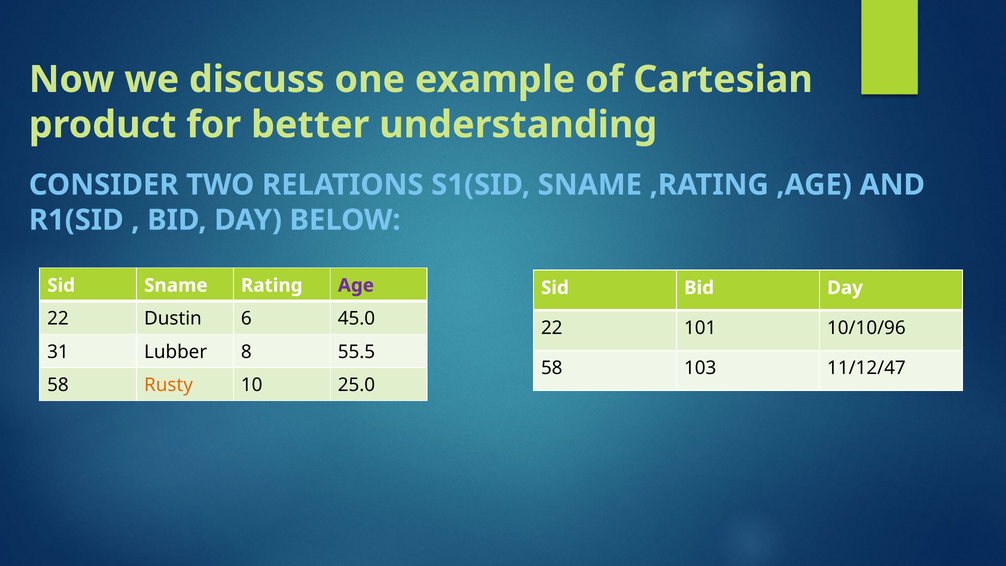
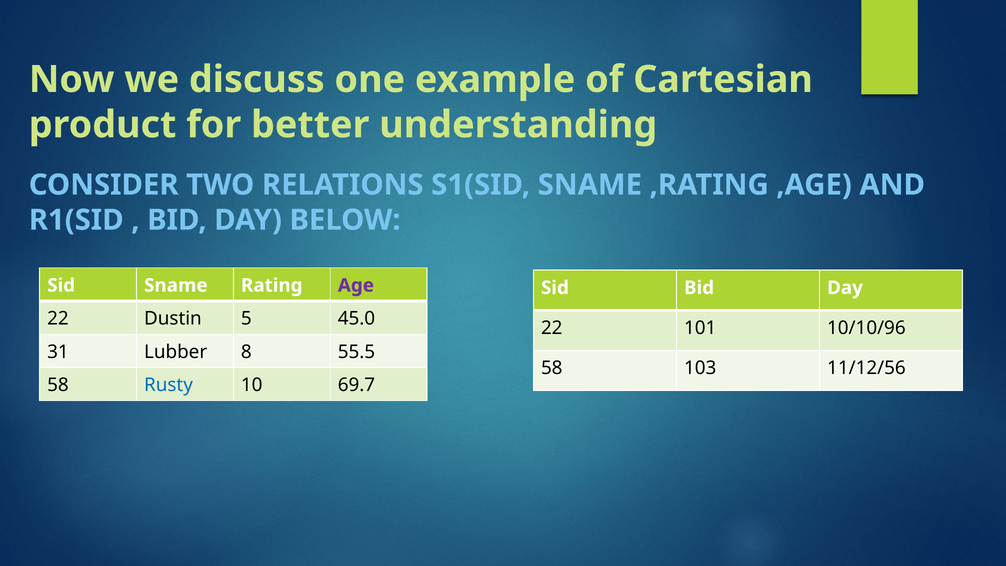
6: 6 -> 5 (246, 319)
11/12/47: 11/12/47 -> 11/12/56 (866, 368)
Rusty colour: orange -> blue (169, 385)
25.0: 25.0 -> 69.7 (356, 385)
